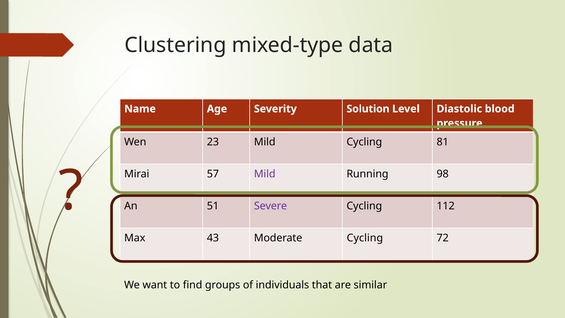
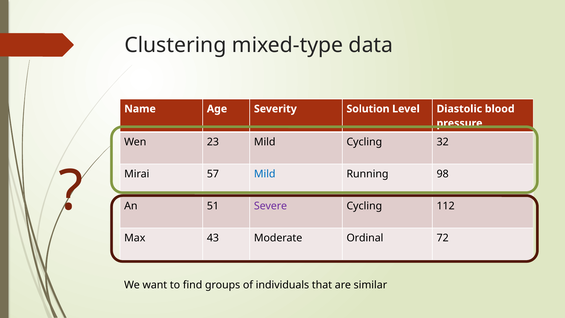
81: 81 -> 32 (443, 142)
Mild colour: purple -> blue (265, 174)
Moderate Cycling: Cycling -> Ordinal (365, 238)
